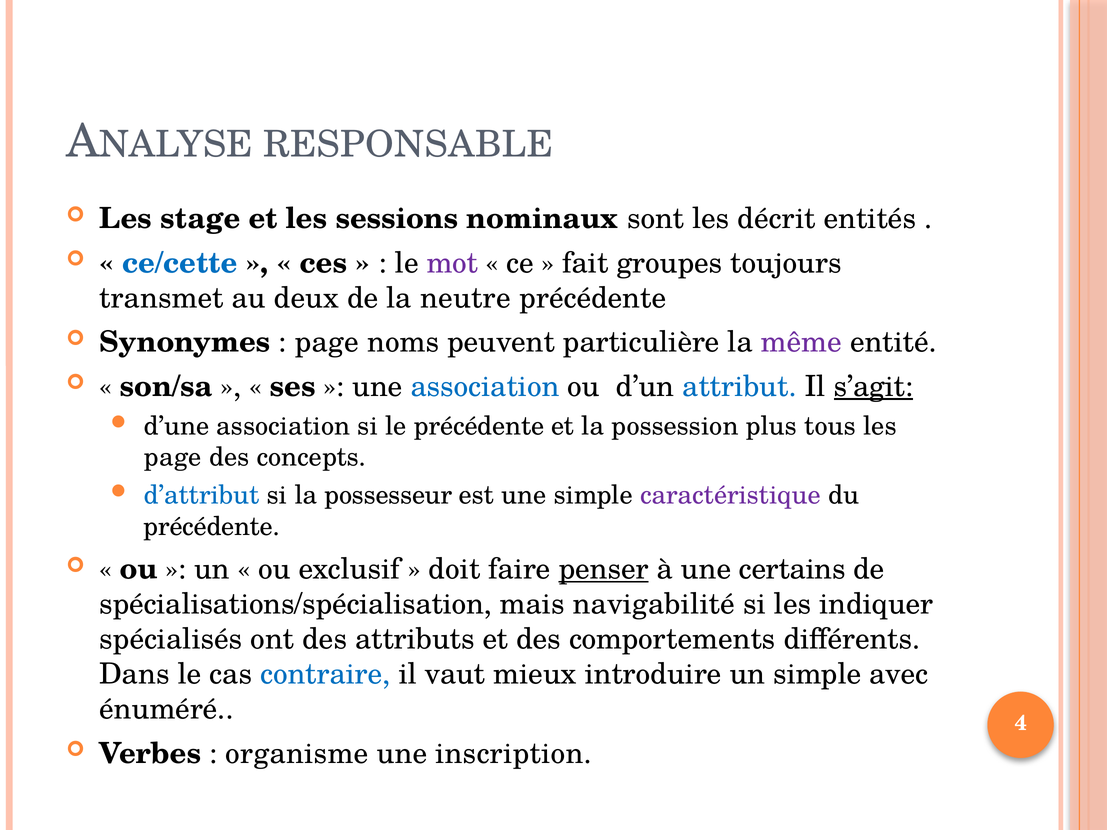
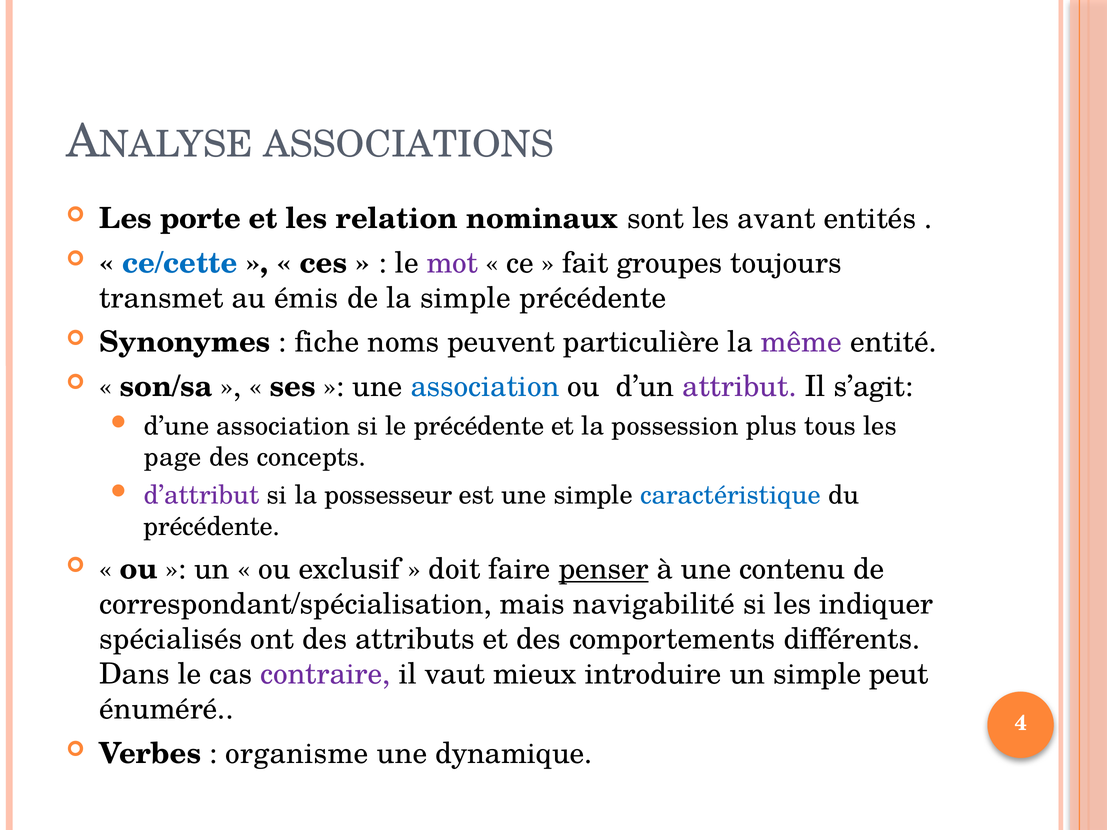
RESPONSABLE: RESPONSABLE -> ASSOCIATIONS (408, 145)
stage: stage -> porte (200, 219)
sessions: sessions -> relation (397, 219)
décrit: décrit -> avant (777, 219)
deux: deux -> émis (306, 298)
la neutre: neutre -> simple (465, 298)
page: page -> fiche (327, 342)
attribut colour: blue -> purple (739, 387)
s’agit underline: present -> none (874, 387)
d’attribut colour: blue -> purple (202, 495)
caractéristique colour: purple -> blue (730, 495)
certains: certains -> contenu (792, 569)
spécialisations/spécialisation: spécialisations/spécialisation -> correspondant/spécialisation (296, 604)
contraire colour: blue -> purple (325, 674)
avec: avec -> peut (899, 674)
inscription: inscription -> dynamique (514, 754)
